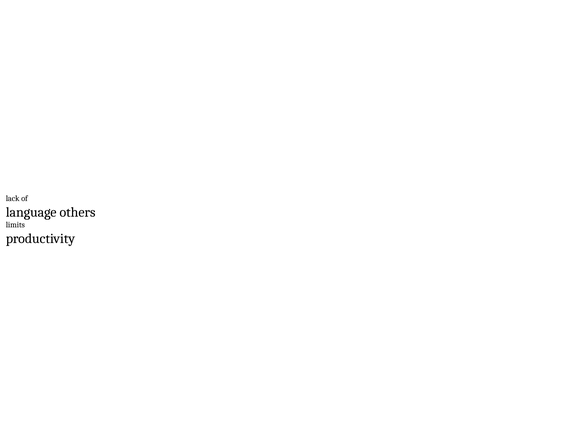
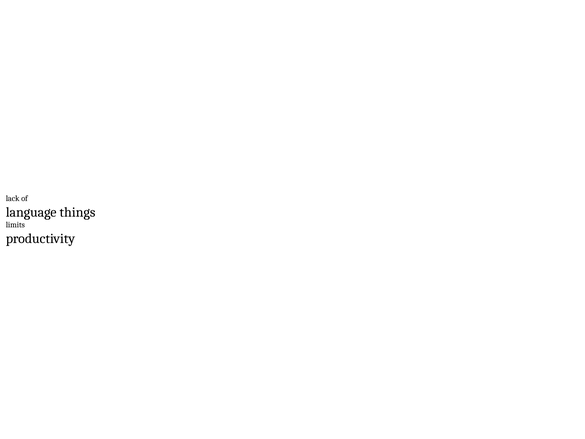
others: others -> things (77, 212)
